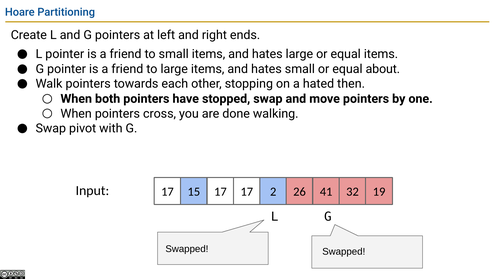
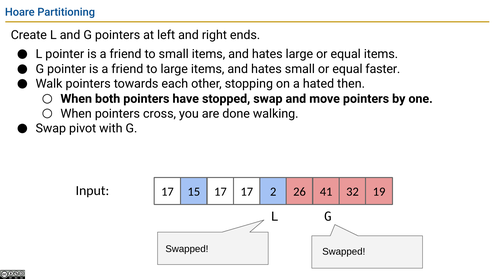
about: about -> faster (383, 69)
